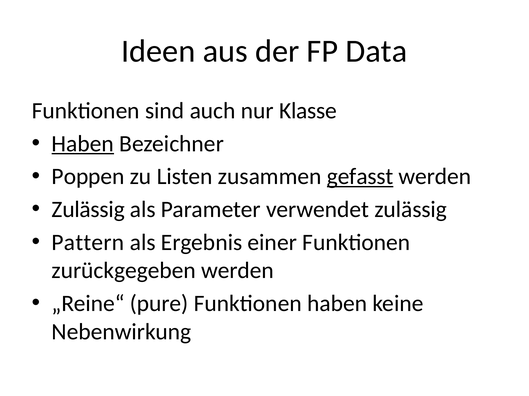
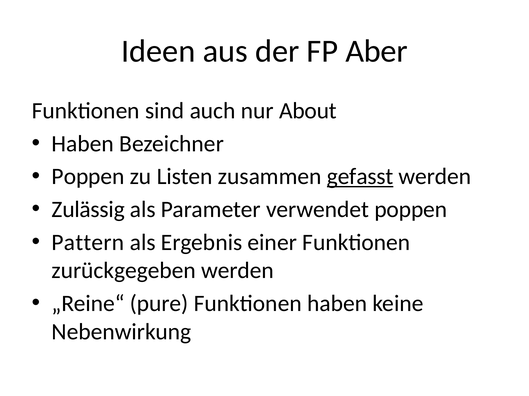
Data: Data -> Aber (377, 51)
Klasse: Klasse -> About (308, 111)
Haben underline: present -> none (83, 144)
verwendet zulässig: zulässig -> poppen (411, 210)
